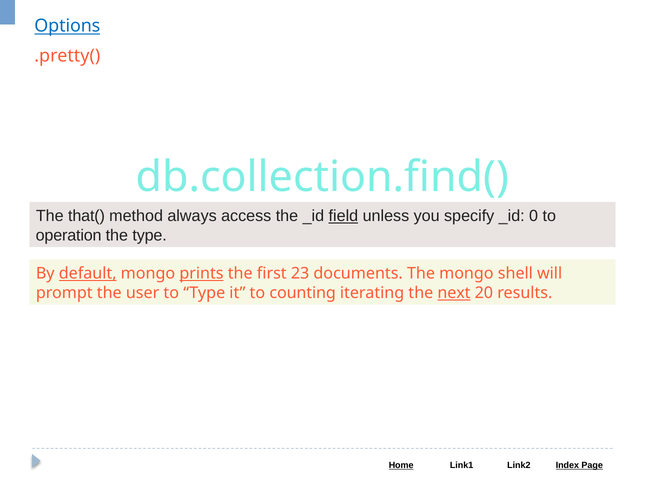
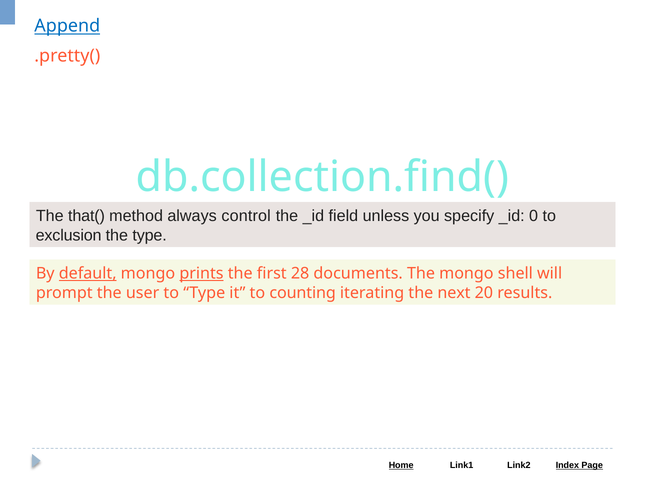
Options: Options -> Append (67, 26)
access: access -> control (246, 216)
field underline: present -> none (343, 216)
operation: operation -> exclusion (69, 235)
23: 23 -> 28 (300, 273)
next underline: present -> none (454, 293)
